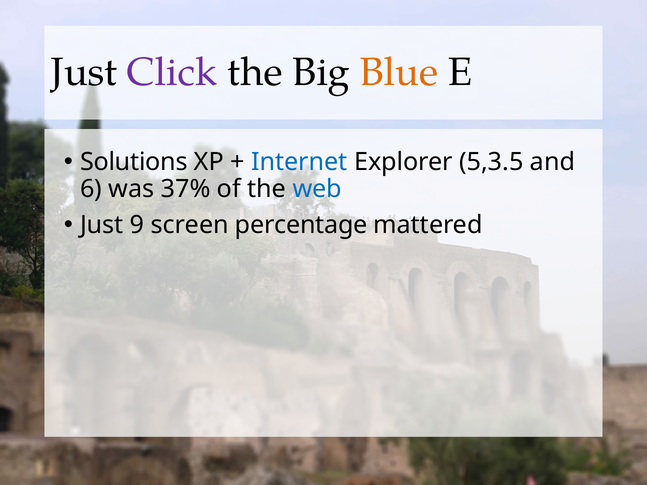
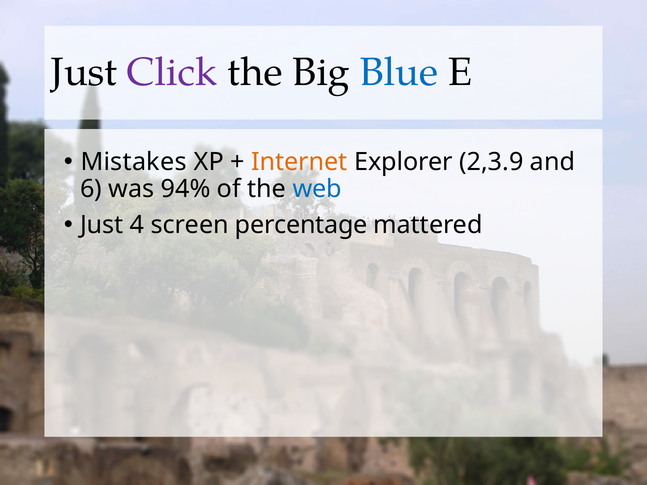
Blue colour: orange -> blue (399, 72)
Solutions: Solutions -> Mistakes (134, 162)
Internet colour: blue -> orange (299, 162)
5,3.5: 5,3.5 -> 2,3.9 (491, 162)
37%: 37% -> 94% (186, 189)
9: 9 -> 4 (137, 225)
